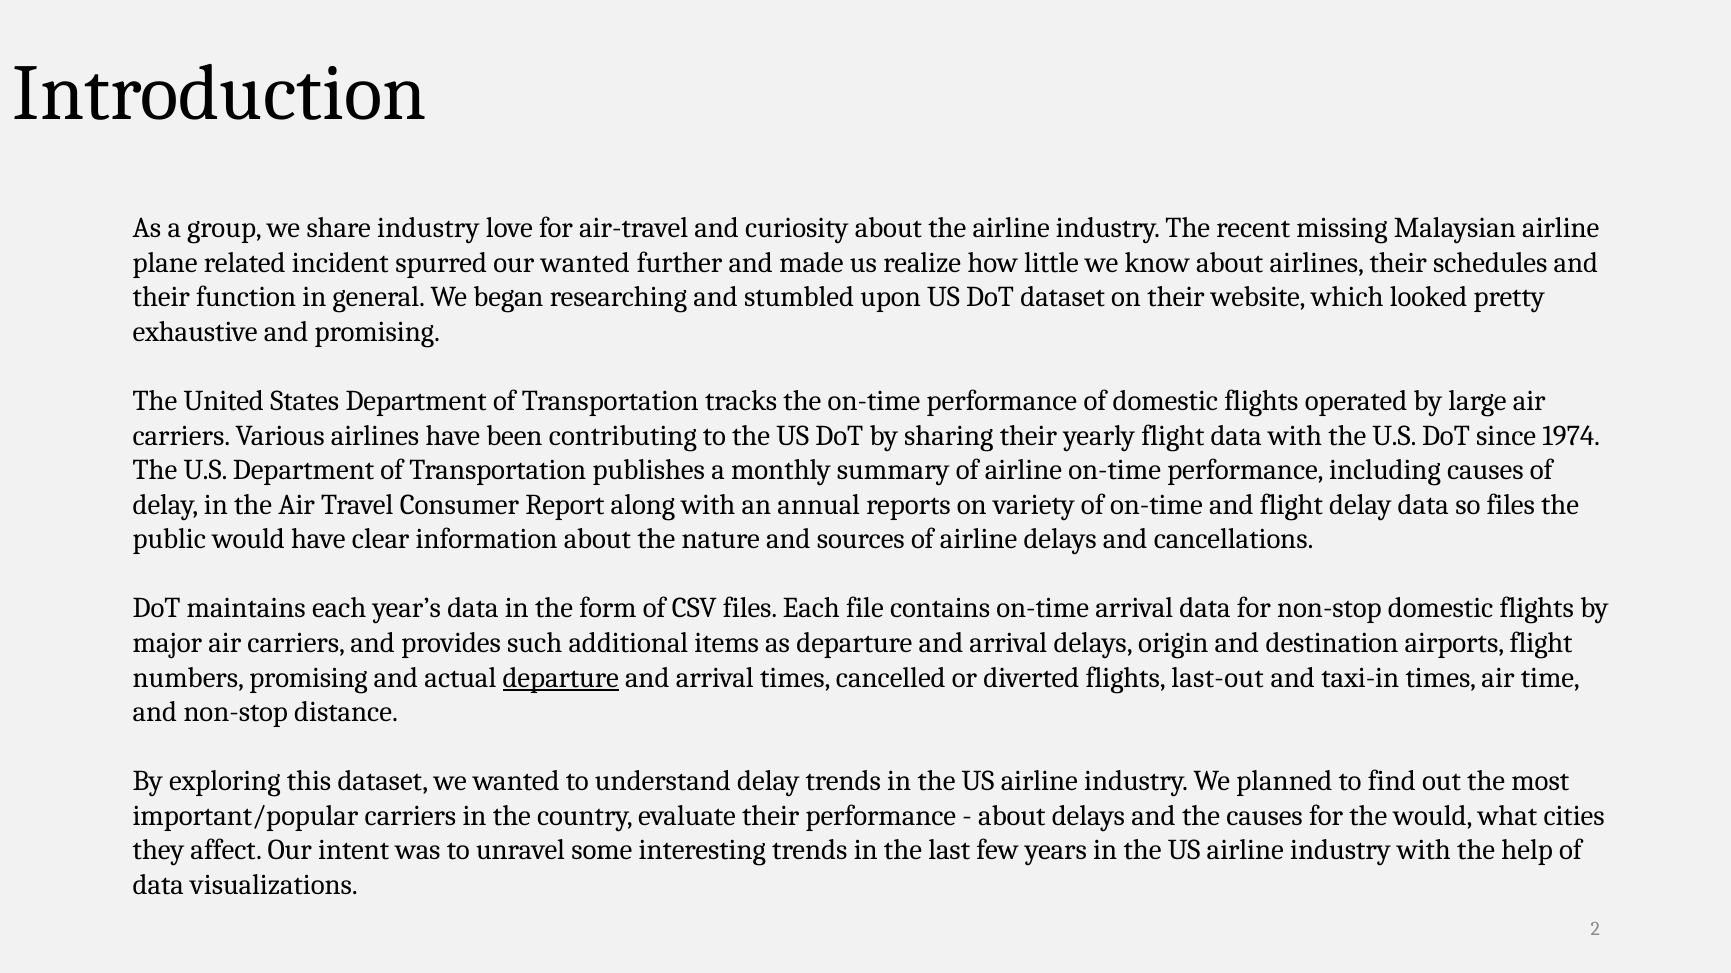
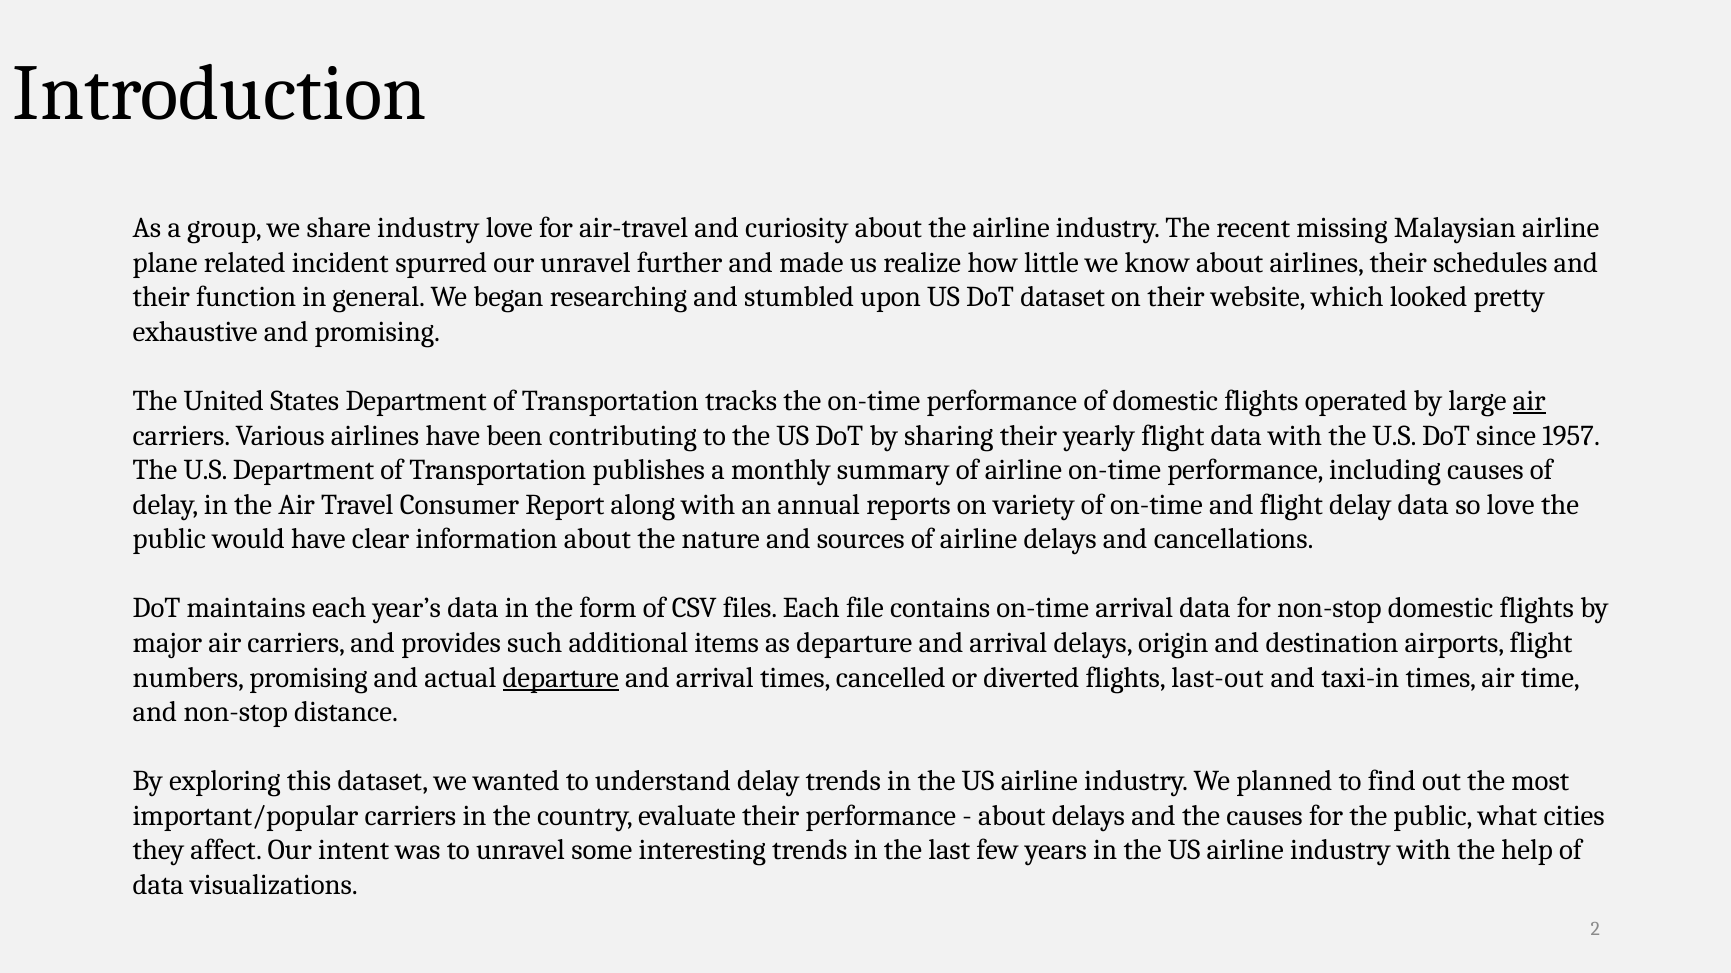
our wanted: wanted -> unravel (586, 263)
air underline: none -> present (1529, 401)
1974: 1974 -> 1957 (1571, 436)
so files: files -> love (1511, 505)
for the would: would -> public (1433, 816)
